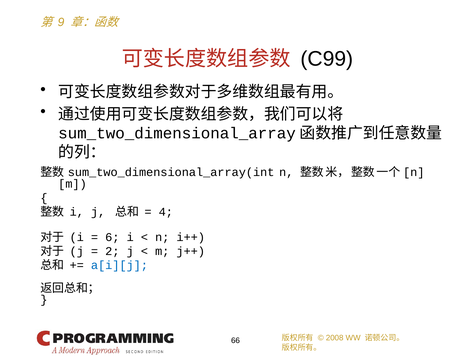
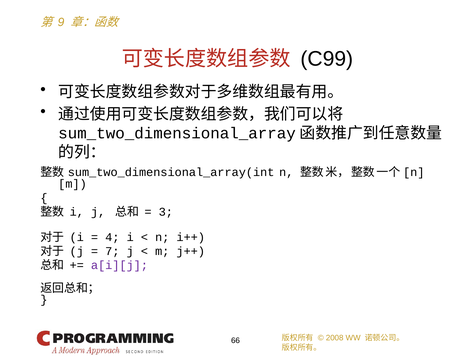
4: 4 -> 3 (166, 212)
6: 6 -> 4 (112, 237)
2: 2 -> 7 (112, 252)
a[i][j colour: blue -> purple (119, 266)
